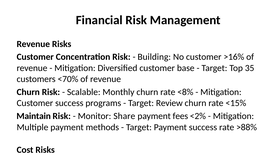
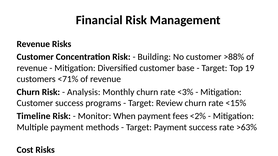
>16%: >16% -> >88% (234, 57)
35: 35 -> 19 (250, 68)
<70%: <70% -> <71% (68, 79)
Scalable: Scalable -> Analysis (84, 92)
<8%: <8% -> <3% (185, 92)
Maintain: Maintain -> Timeline (34, 116)
Monitor Share: Share -> When (124, 116)
>88%: >88% -> >63% (247, 127)
